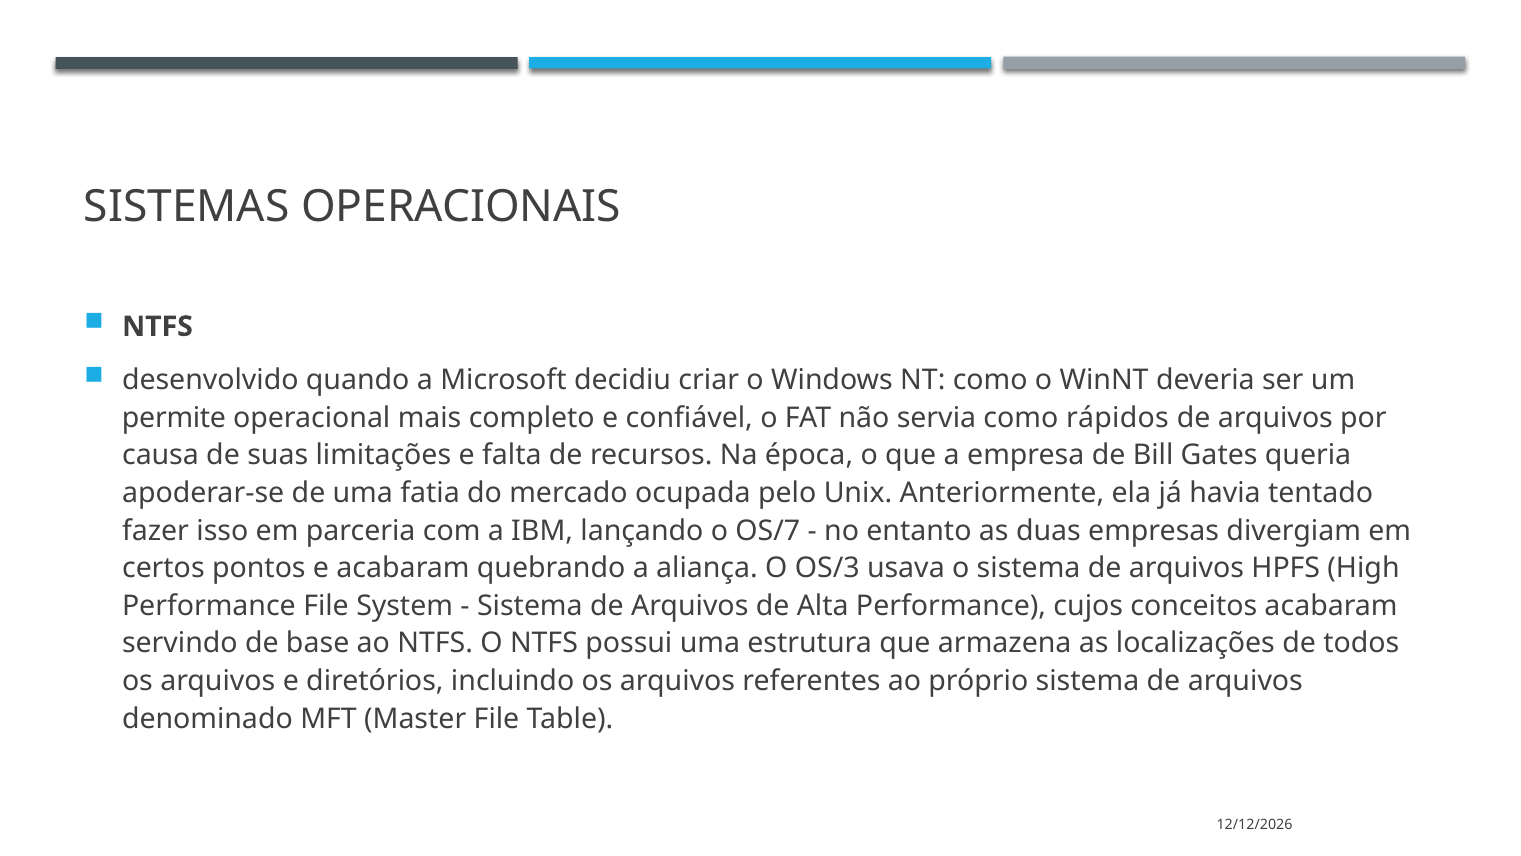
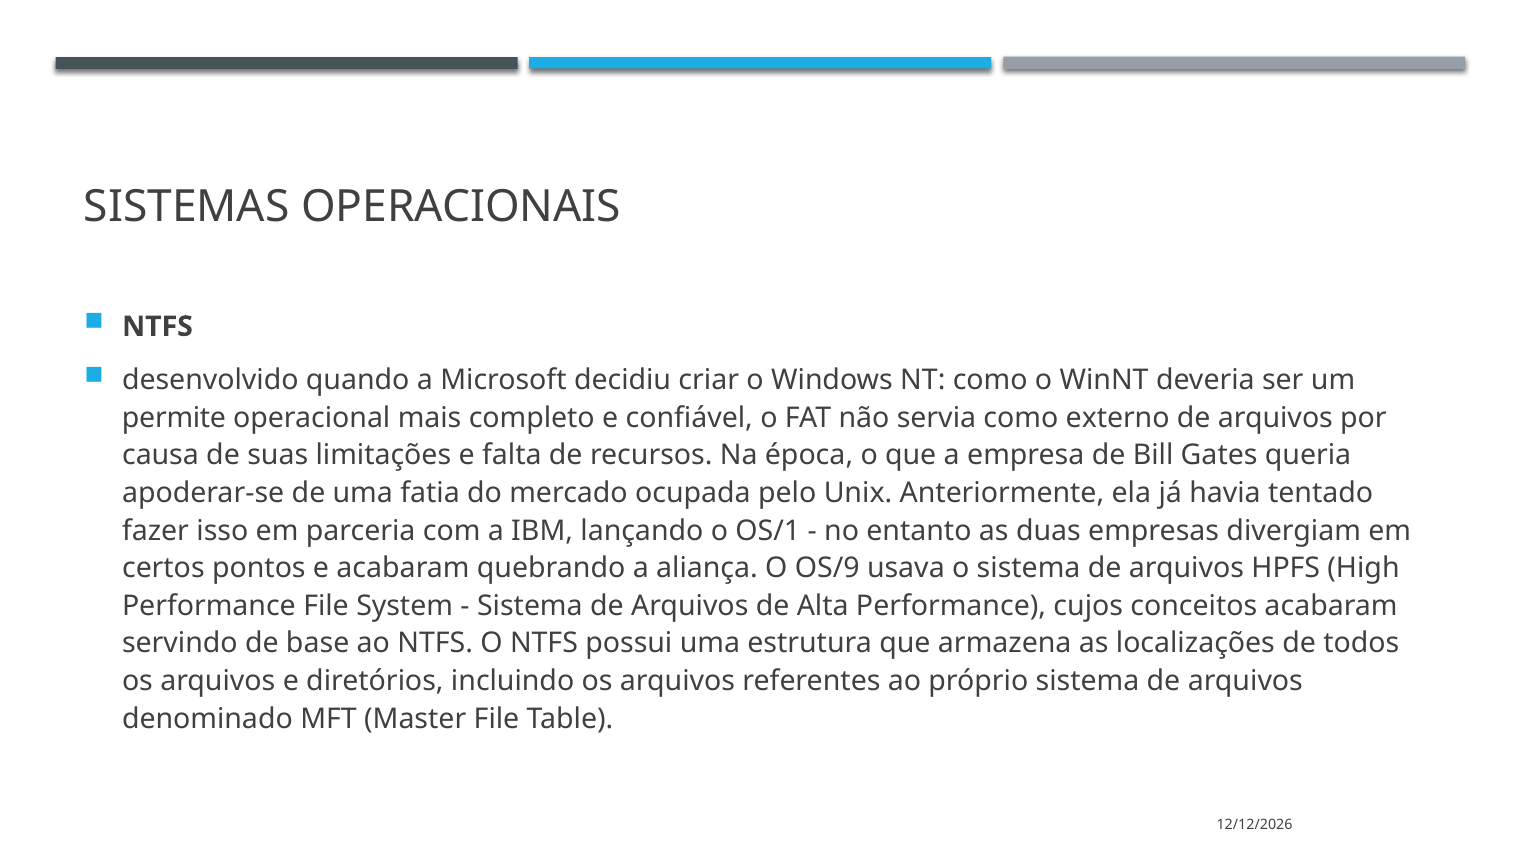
rápidos: rápidos -> externo (1118, 417)
OS/7: OS/7 -> OS/1 (768, 530)
OS/3: OS/3 -> OS/9 (827, 568)
